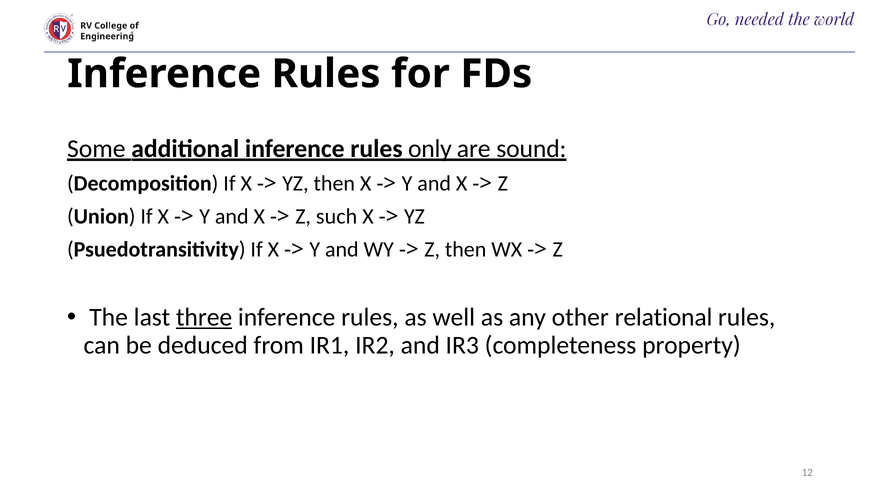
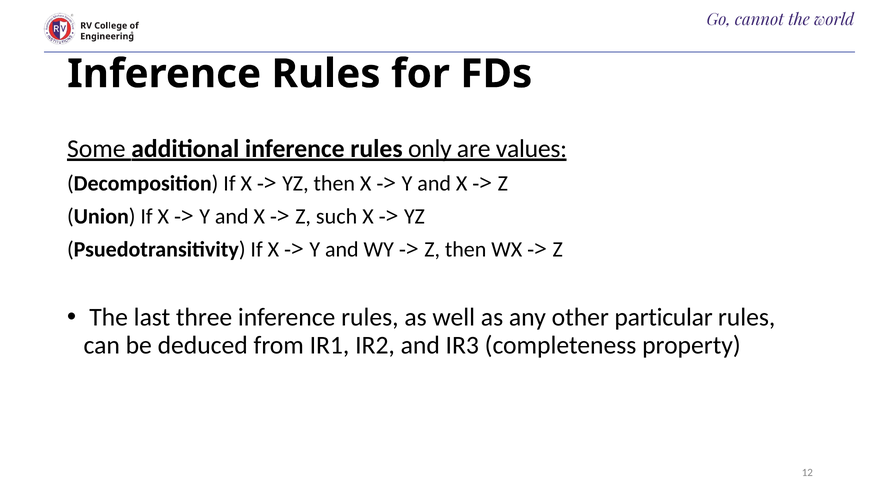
needed: needed -> cannot (759, 20)
sound: sound -> values (531, 149)
three underline: present -> none (204, 317)
relational: relational -> particular (664, 317)
